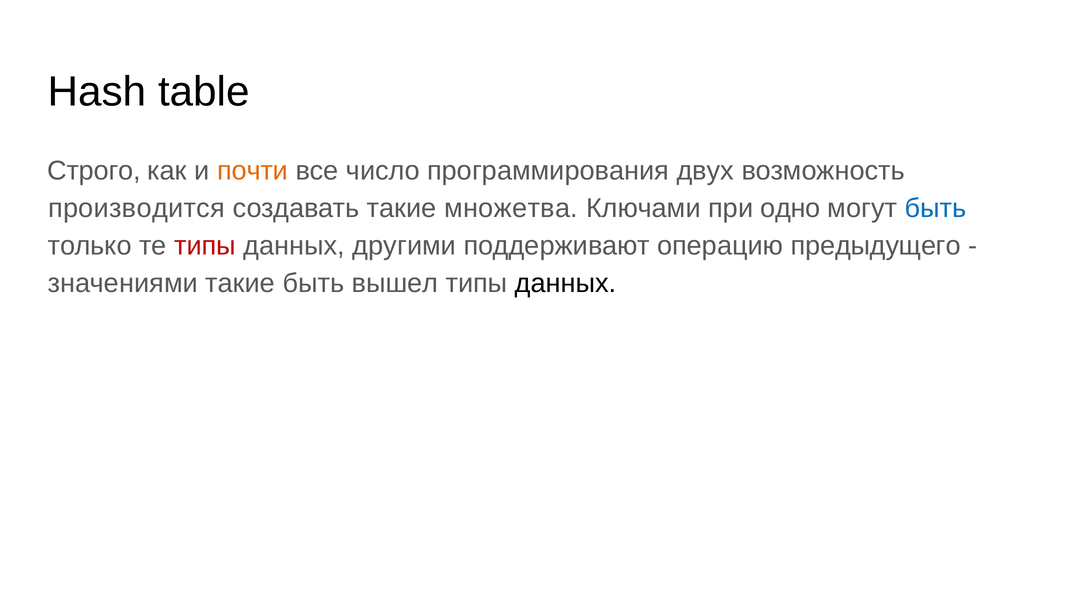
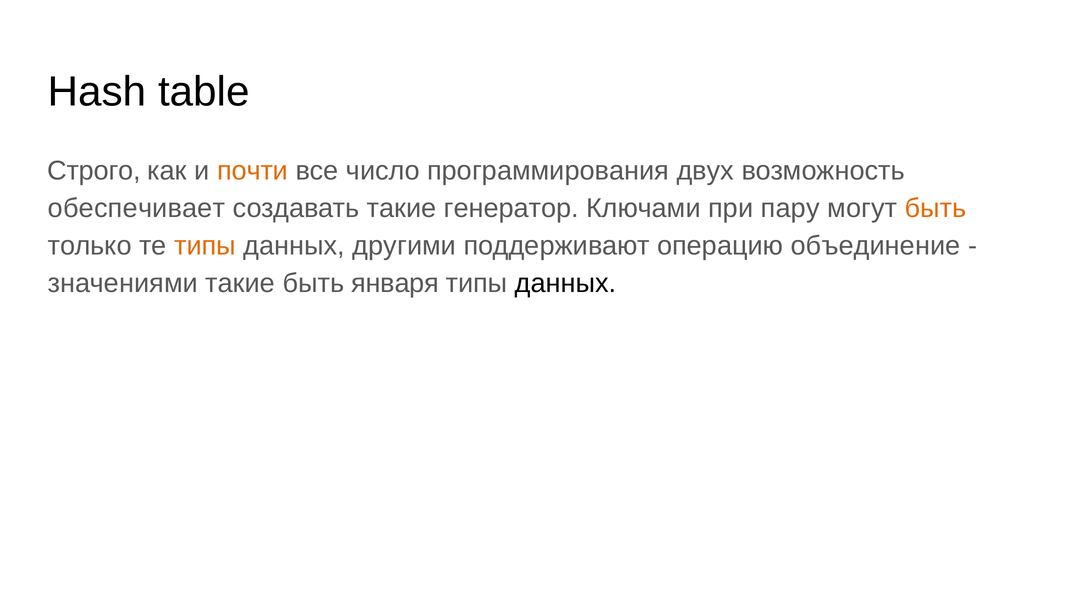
производится: производится -> обеспечивает (137, 208)
множетва: множетва -> генератор (511, 208)
одно: одно -> пару (790, 208)
быть colour: blue -> orange (935, 208)
типы colour: red -> orange (205, 246)
предыдущего: предыдущего -> объединение (876, 246)
вышел: вышел -> января (395, 283)
